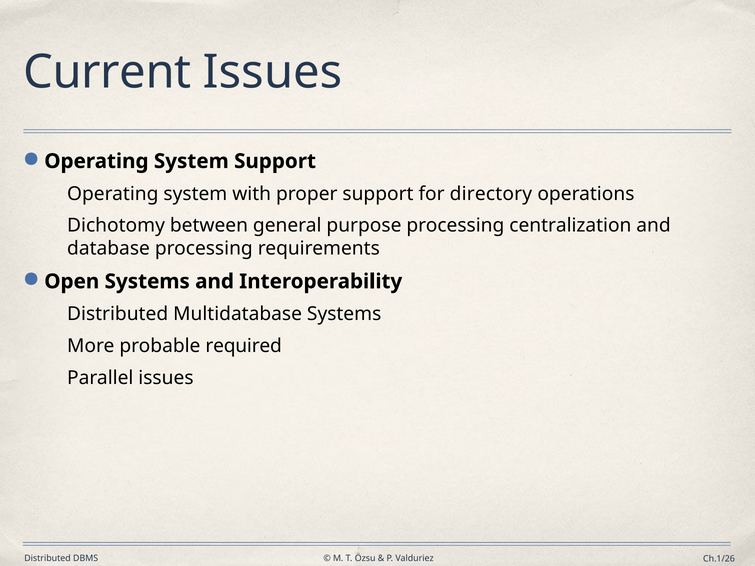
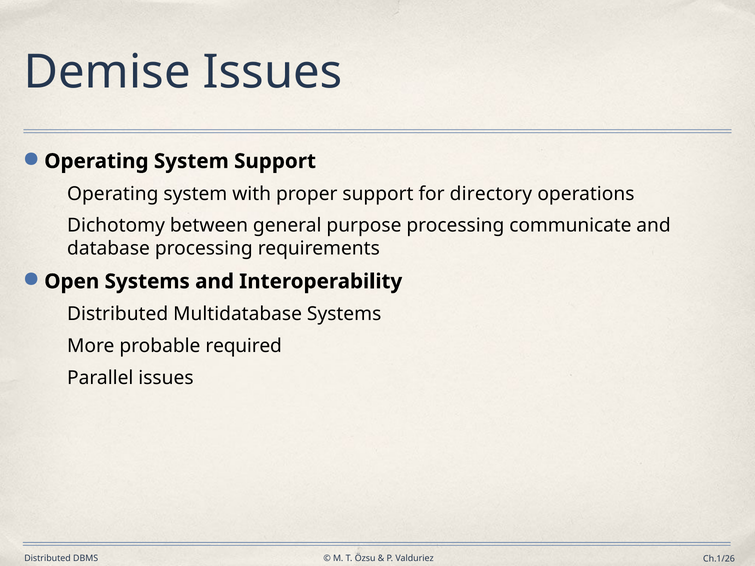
Current: Current -> Demise (107, 72)
centralization: centralization -> communicate (570, 226)
